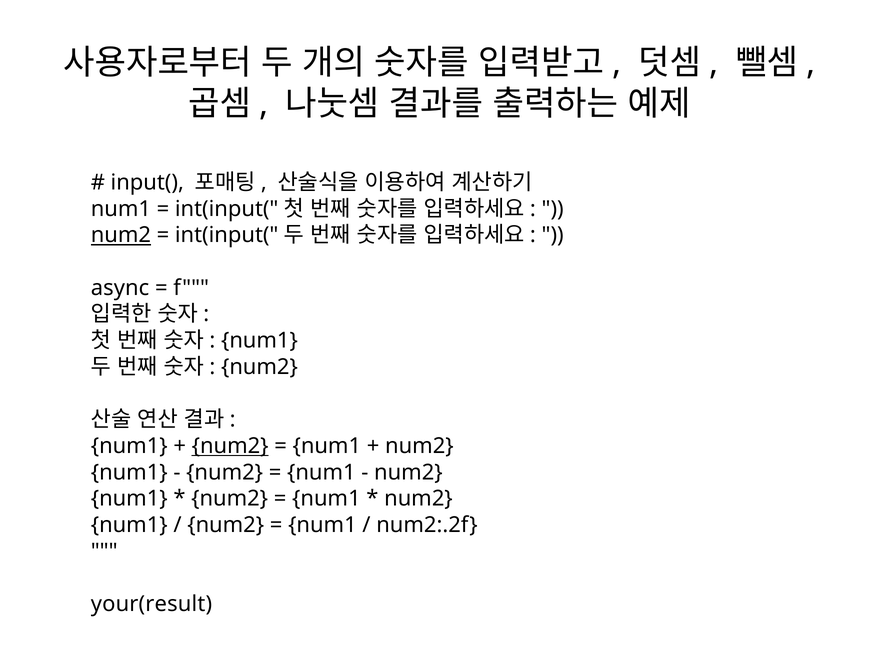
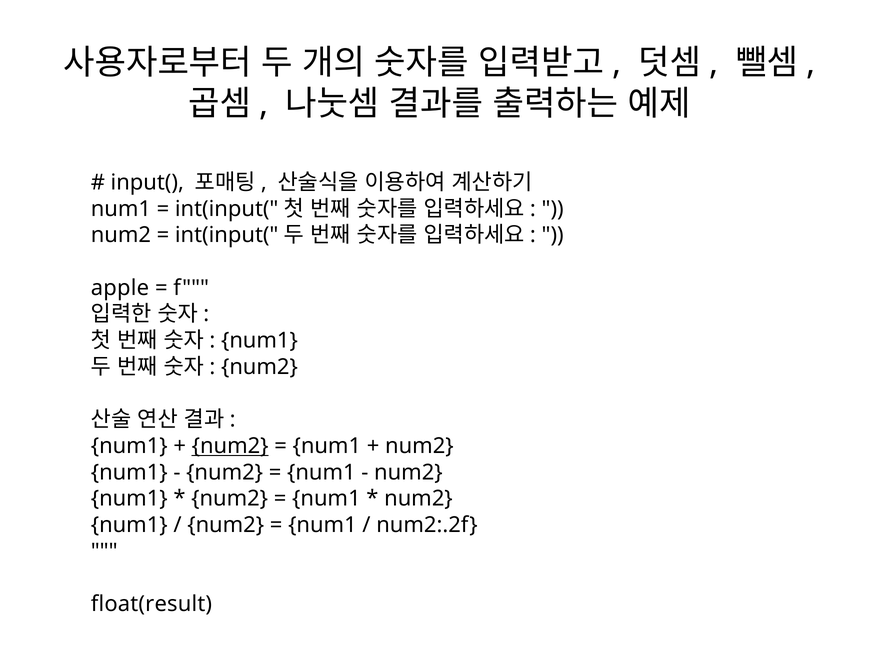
num2 underline: present -> none (121, 235)
async: async -> apple (120, 288)
your(result: your(result -> float(result (151, 604)
